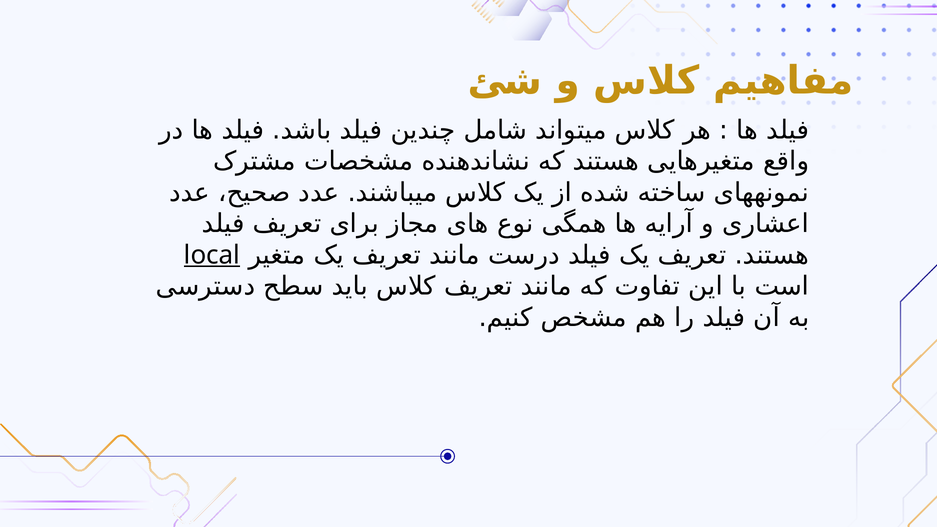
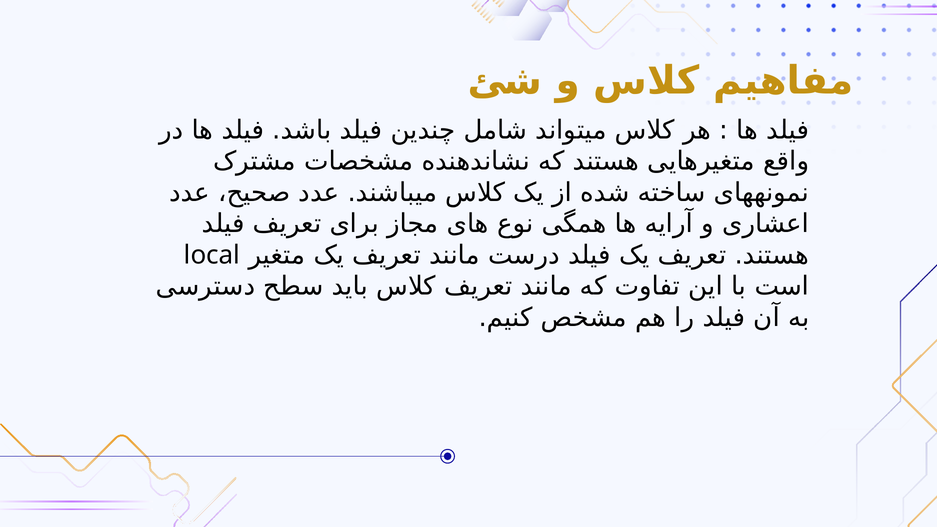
local underline: present -> none (212, 255)
